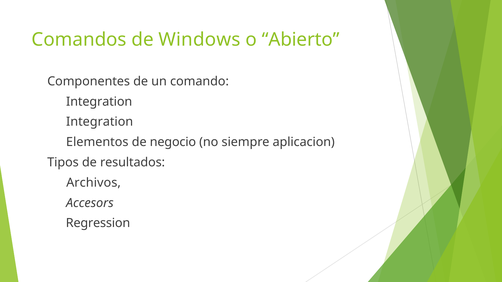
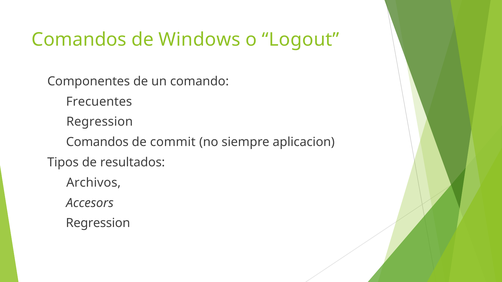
Abierto: Abierto -> Logout (301, 40)
Integration: Integration -> Frecuentes (99, 102)
Integration: Integration -> Regression (100, 122)
Elementos: Elementos -> Comandos (97, 142)
negocio: negocio -> commit (173, 142)
